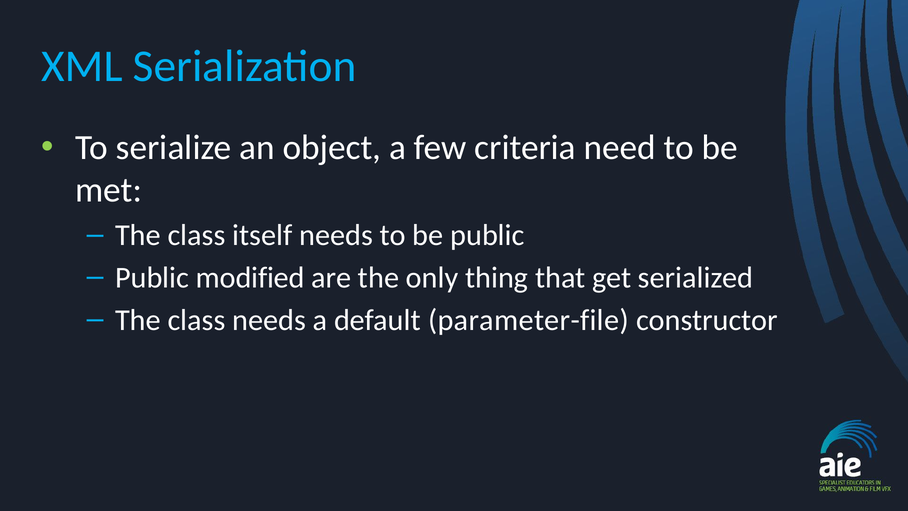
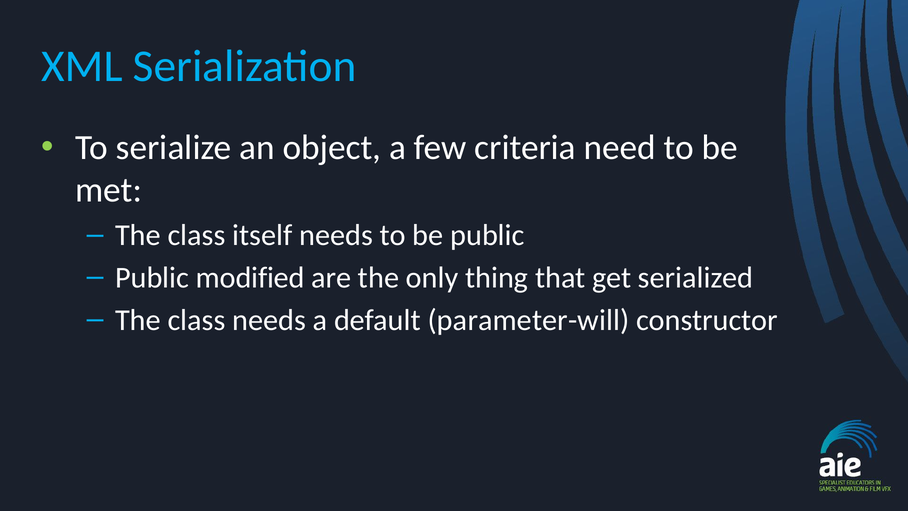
parameter-file: parameter-file -> parameter-will (529, 320)
